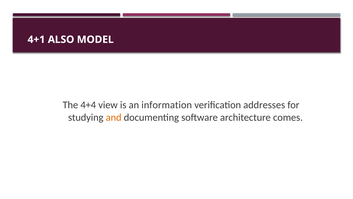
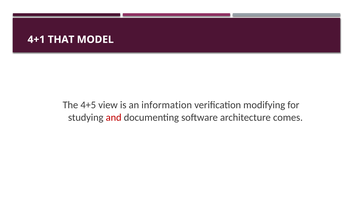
ALSO: ALSO -> THAT (61, 39)
4+4: 4+4 -> 4+5 (88, 105)
addresses: addresses -> modifying (264, 105)
and colour: orange -> red (114, 117)
